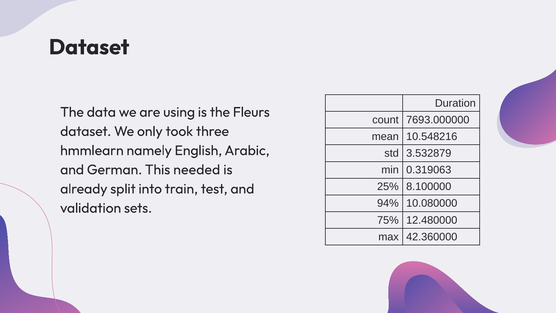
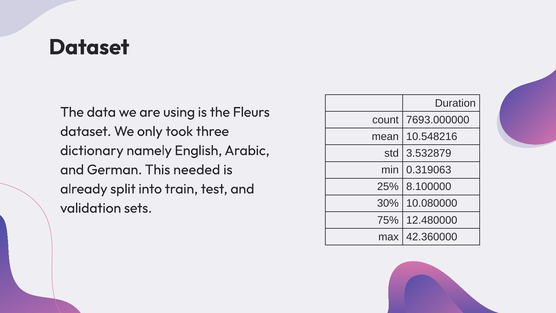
hmmlearn: hmmlearn -> dictionary (92, 150)
94%: 94% -> 30% (388, 203)
